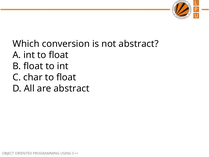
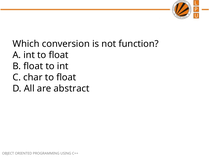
not abstract: abstract -> function (139, 44)
